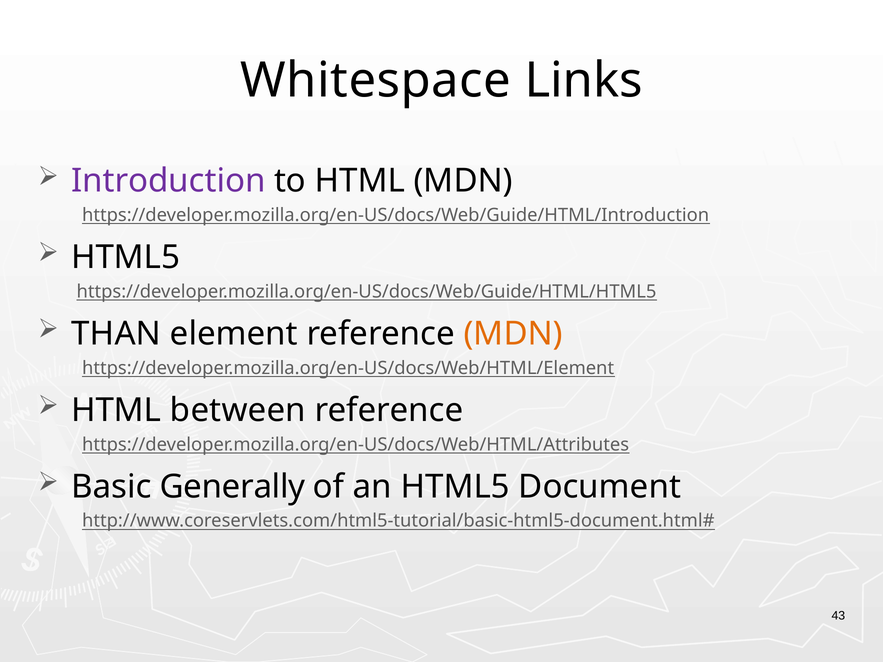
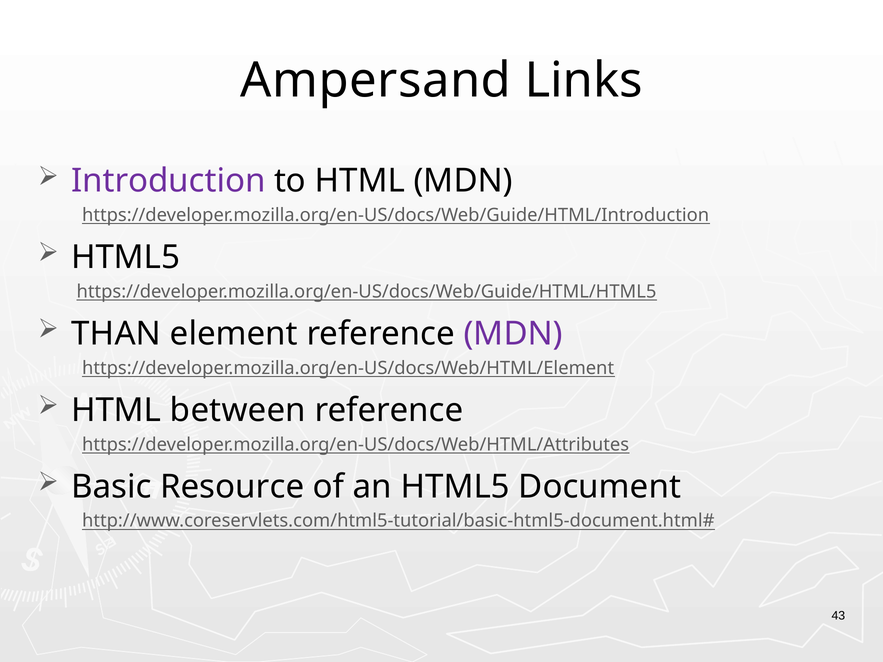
Whitespace: Whitespace -> Ampersand (376, 81)
MDN colour: orange -> purple (513, 334)
Generally: Generally -> Resource (232, 487)
